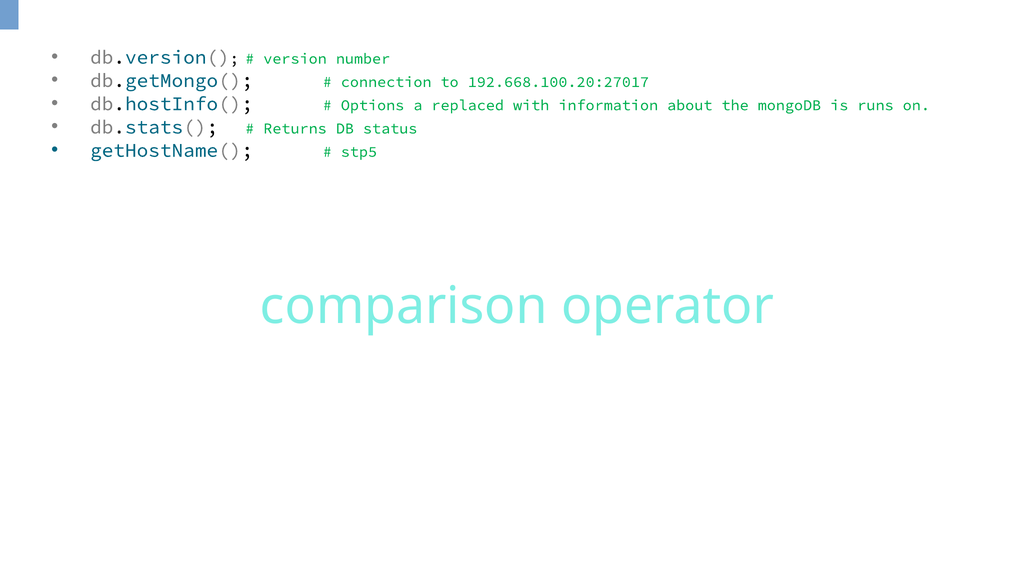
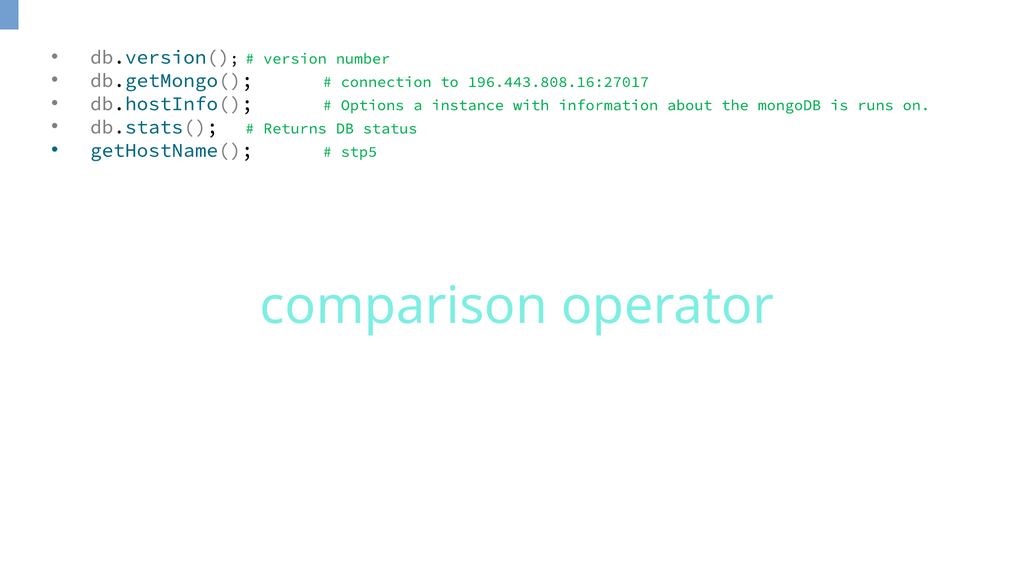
192.668.100.20:27017: 192.668.100.20:27017 -> 196.443.808.16:27017 (558, 82)
replaced: replaced -> instance (468, 105)
